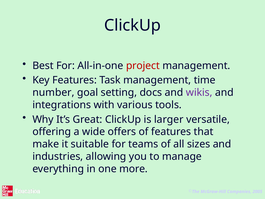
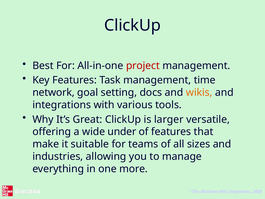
number: number -> network (54, 92)
wikis colour: purple -> orange (199, 92)
offers: offers -> under (122, 132)
